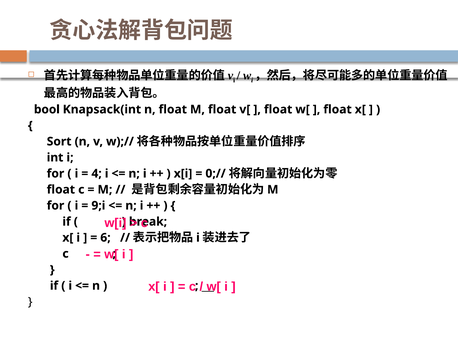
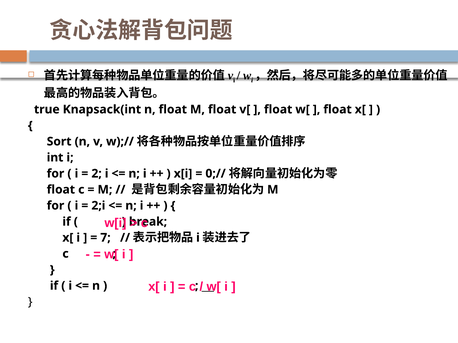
bool: bool -> true (47, 110)
4: 4 -> 2 (97, 174)
9;i: 9;i -> 2;i (98, 206)
6: 6 -> 7 (105, 238)
